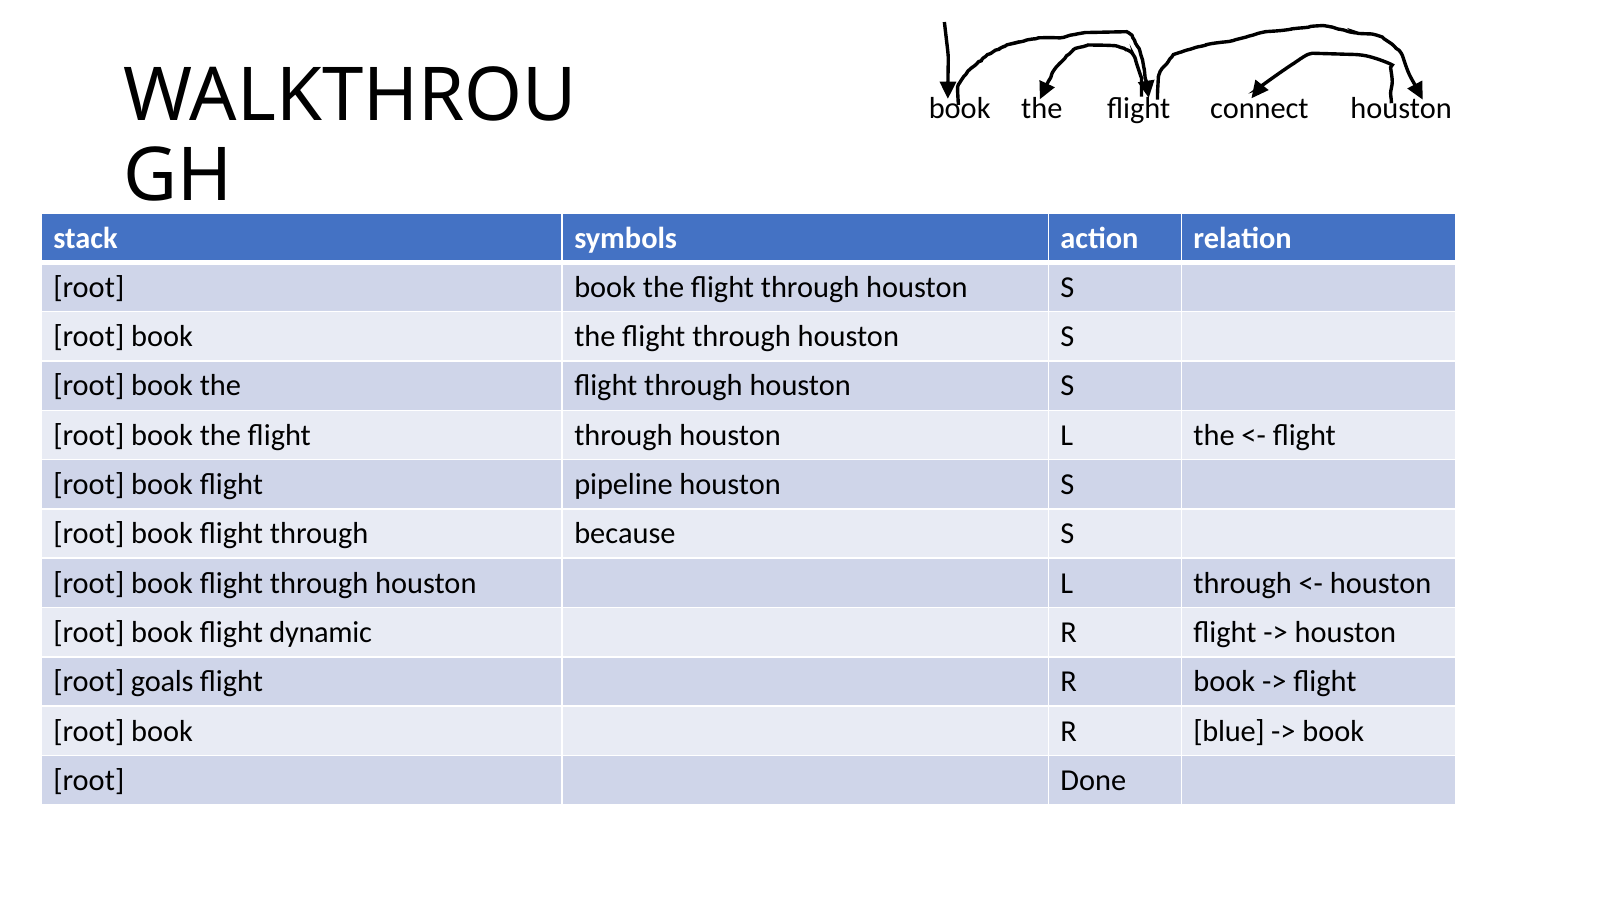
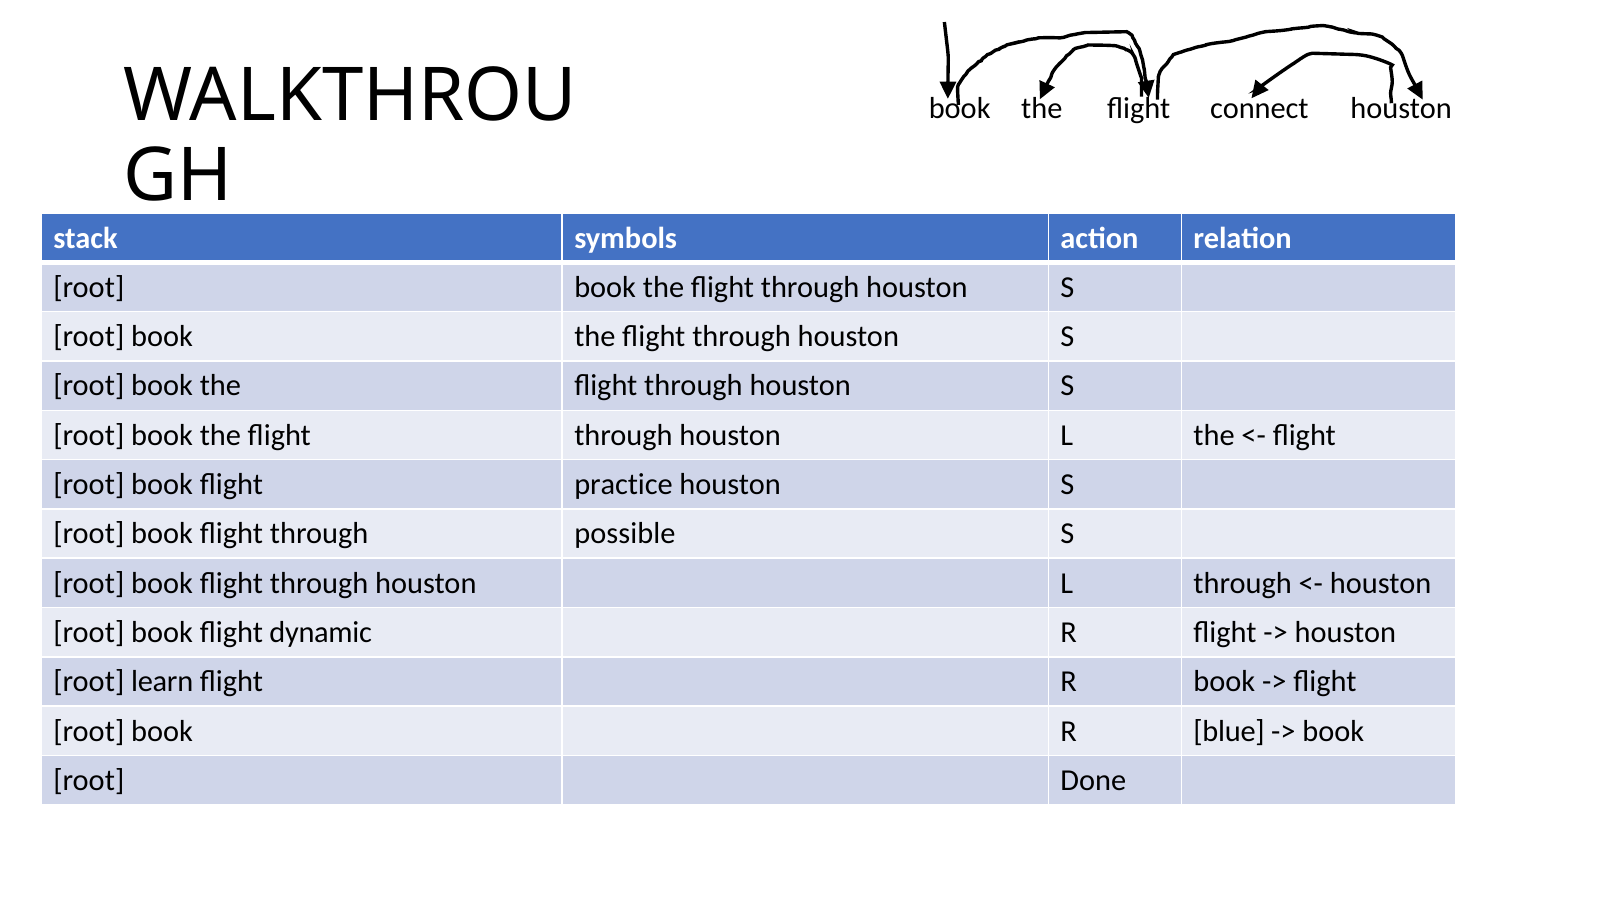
pipeline: pipeline -> practice (623, 484)
because: because -> possible (625, 534)
goals: goals -> learn (162, 682)
